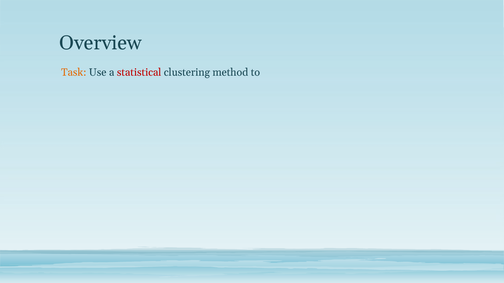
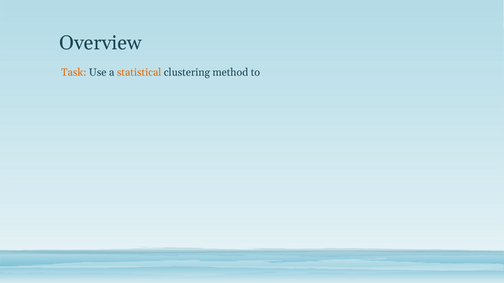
statistical colour: red -> orange (139, 73)
